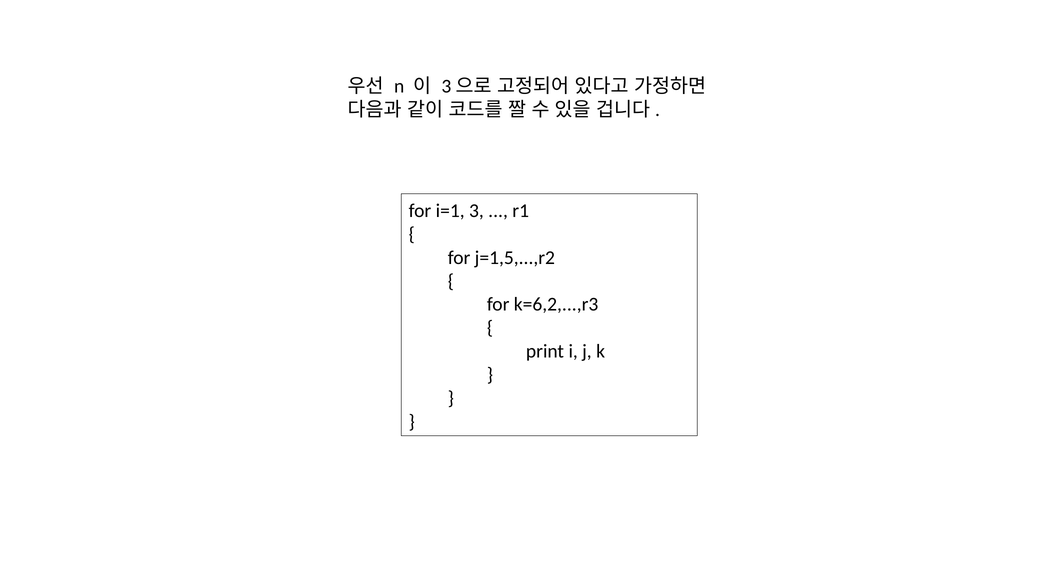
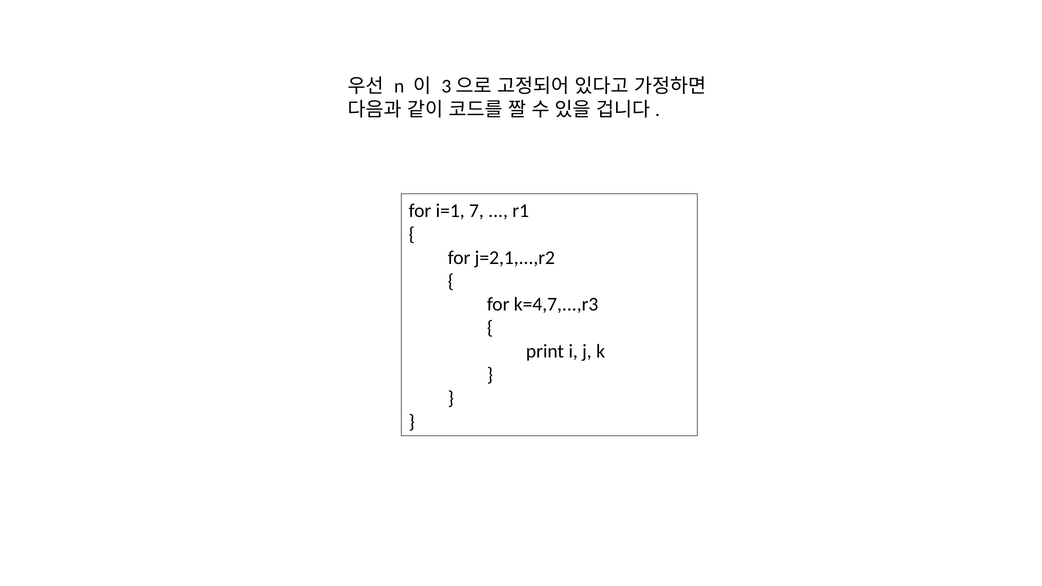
3: 3 -> 7 (476, 211)
j=1,5,...,r2: j=1,5,...,r2 -> j=2,1,...,r2 (515, 258)
k=6,2,...,r3: k=6,2,...,r3 -> k=4,7,...,r3 (556, 305)
